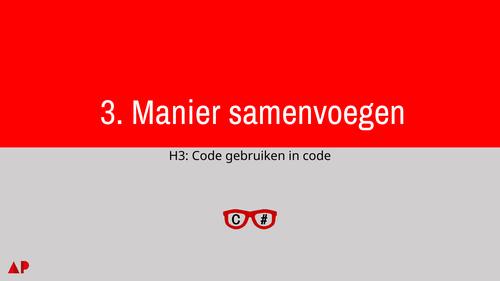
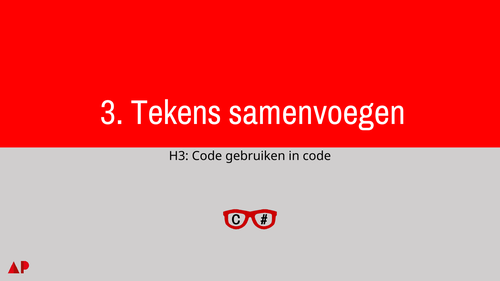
Manier: Manier -> Tekens (176, 113)
